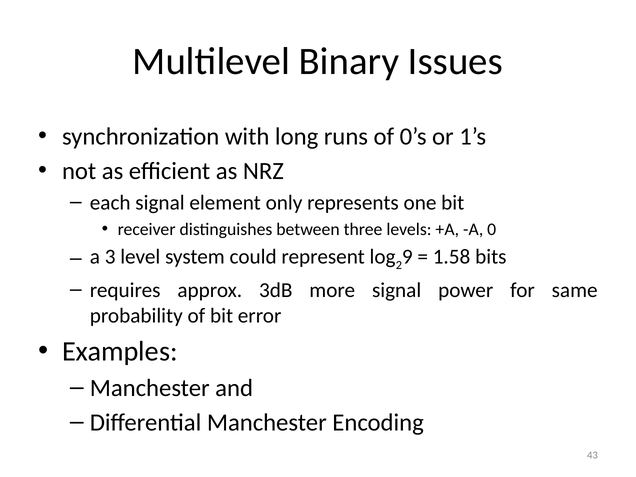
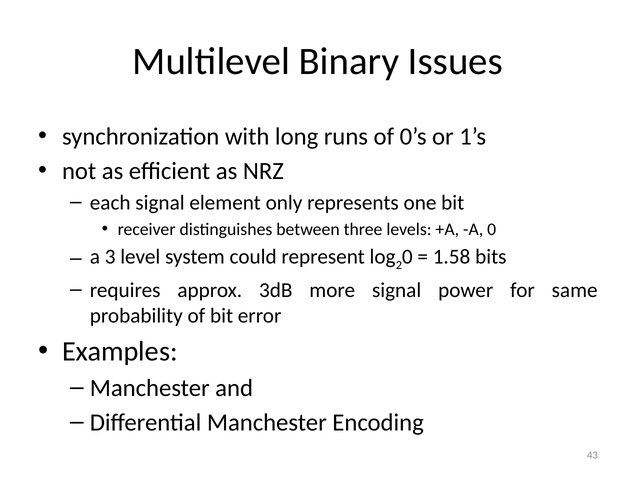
9: 9 -> 0 (407, 257)
